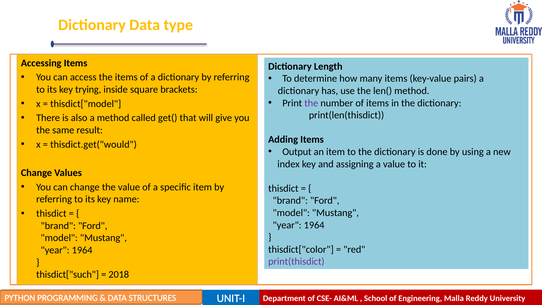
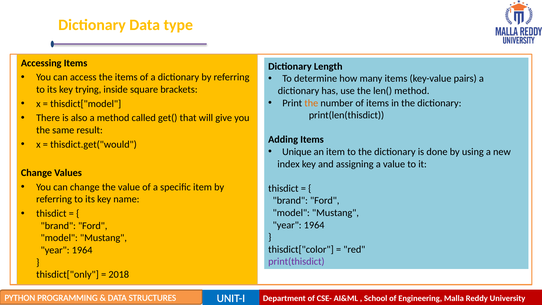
the colour: purple -> orange (311, 103)
Output: Output -> Unique (297, 152)
thisdict["such: thisdict["such -> thisdict["only (68, 274)
